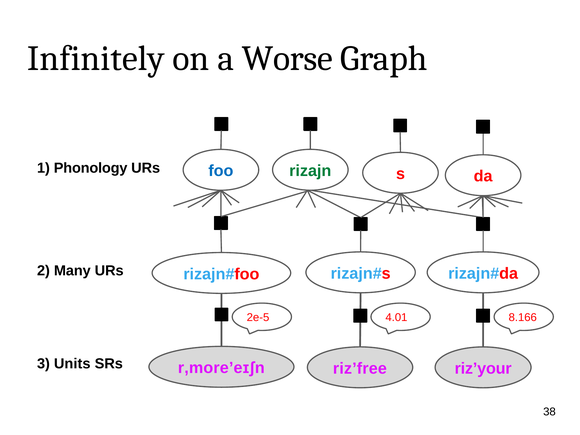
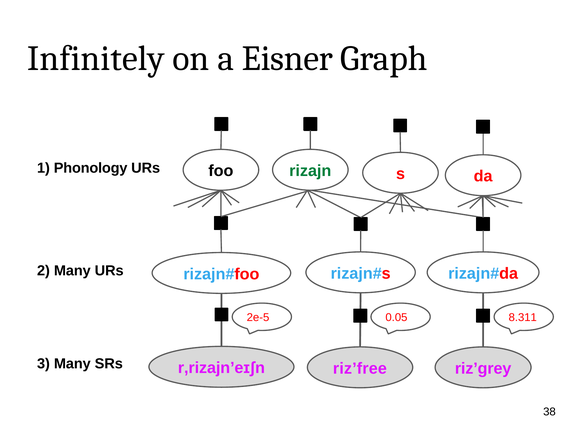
Worse: Worse -> Eisner (287, 58)
foo colour: blue -> black (221, 171)
4.01: 4.01 -> 0.05 (396, 318)
8.166: 8.166 -> 8.311 (523, 318)
3 Units: Units -> Many (72, 364)
r,more’eɪʃn: r,more’eɪʃn -> r,rizajn’eɪʃn (221, 368)
riz’your: riz’your -> riz’grey (483, 368)
